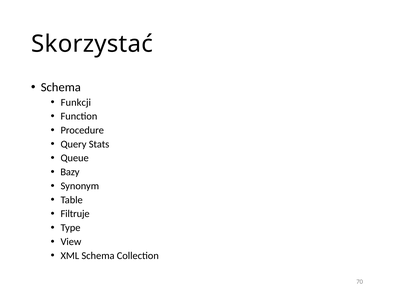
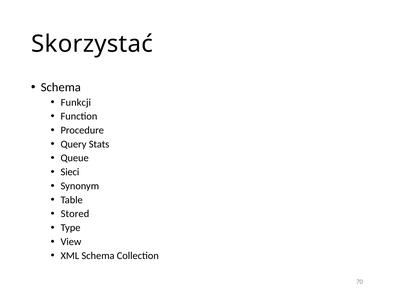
Bazy: Bazy -> Sieci (70, 172)
Filtruje: Filtruje -> Stored (75, 214)
